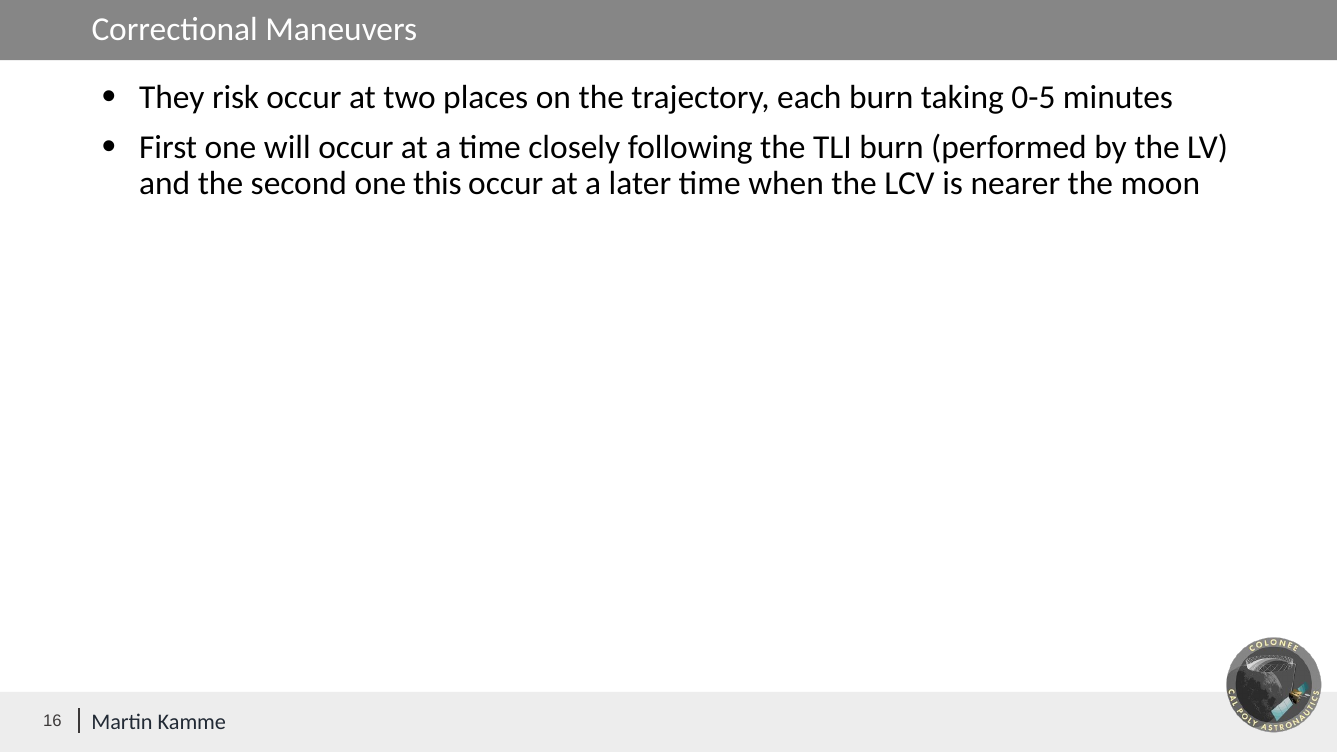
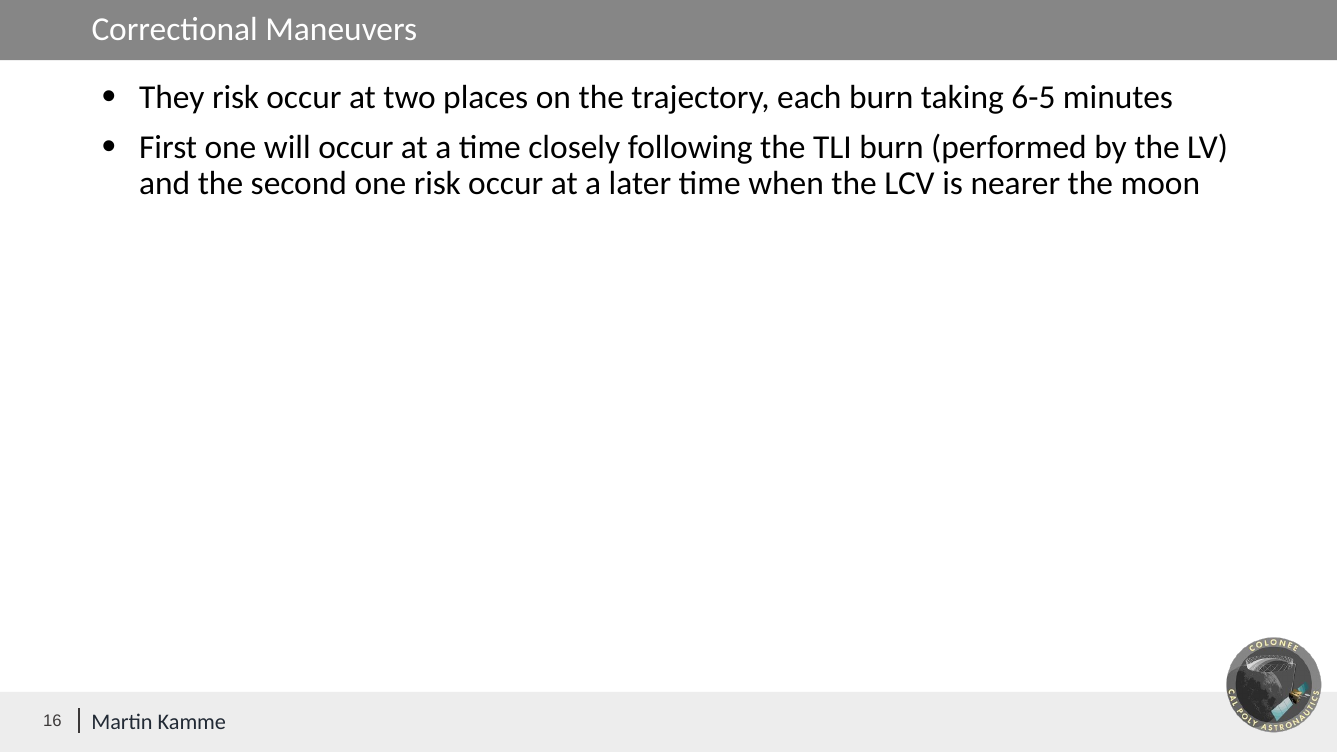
0-5: 0-5 -> 6-5 (1033, 98)
one this: this -> risk (437, 184)
